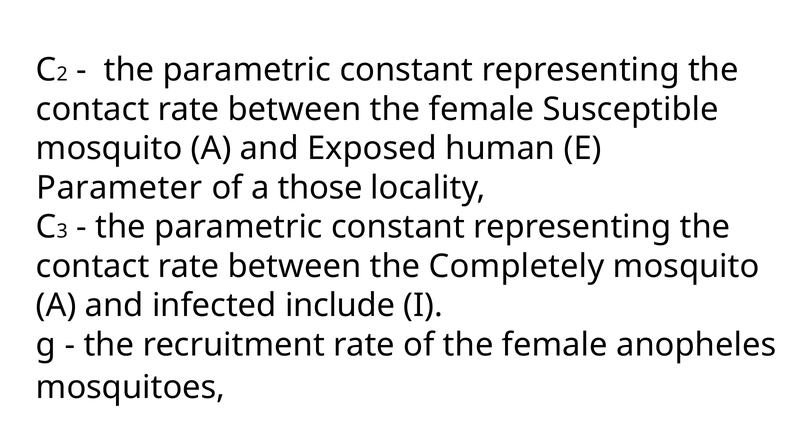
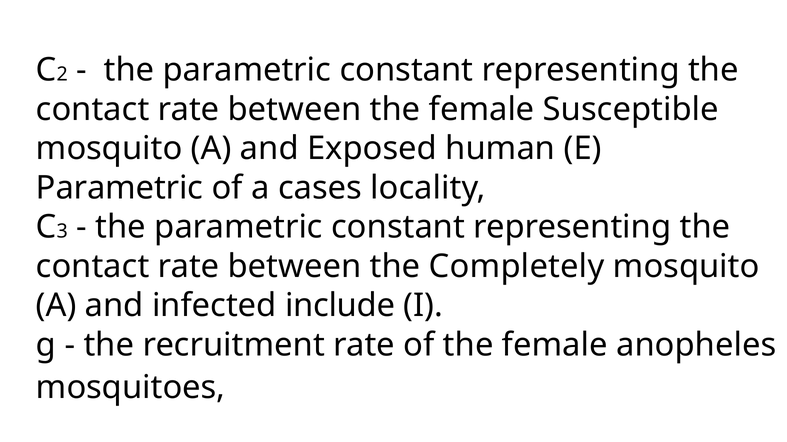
Parameter: Parameter -> Parametric (120, 188)
those: those -> cases (320, 188)
